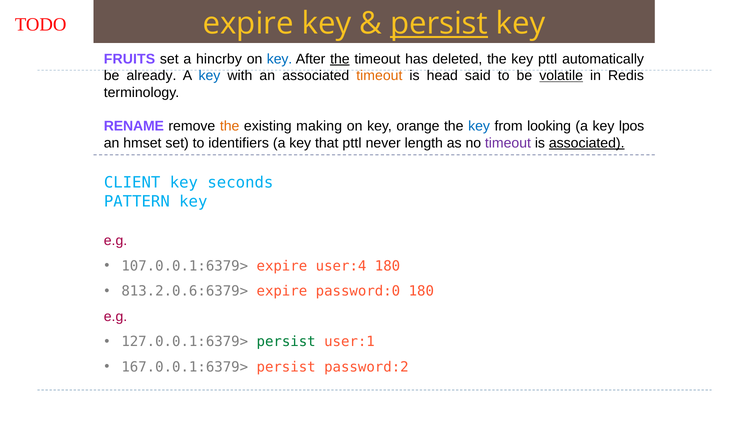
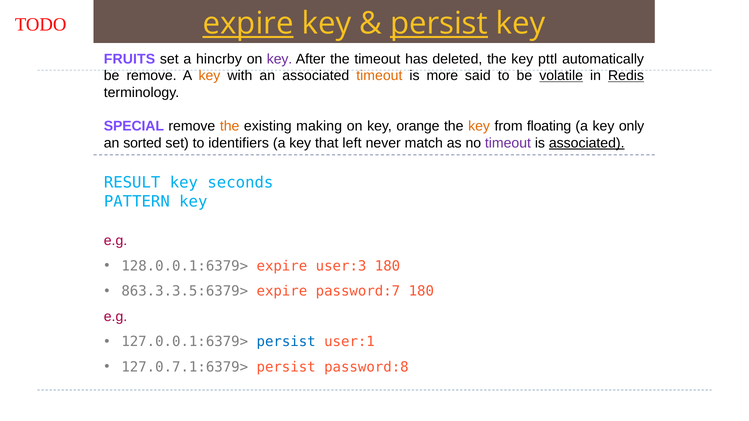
expire underline: none -> present (248, 24)
key colour: blue -> purple (280, 59)
the underline: present -> none (340, 59)
be already: already -> remove (152, 76)
key colour: blue -> orange (209, 76)
head: head -> more (442, 76)
Redis underline: none -> present (626, 76)
RENAME: RENAME -> SPECIAL (134, 126)
key colour: blue -> orange (479, 126)
looking: looking -> floating (549, 126)
lpos: lpos -> only (632, 126)
hmset: hmset -> sorted (142, 143)
that pttl: pttl -> left (352, 143)
length: length -> match (424, 143)
CLIENT: CLIENT -> RESULT (132, 183)
107.0.0.1:6379>: 107.0.0.1:6379> -> 128.0.0.1:6379> (185, 266)
user:4: user:4 -> user:3 (341, 266)
813.2.0.6:6379>: 813.2.0.6:6379> -> 863.3.3.5:6379> (185, 291)
password:0: password:0 -> password:7 (358, 291)
persist colour: green -> blue (286, 342)
167.0.0.1:6379>: 167.0.0.1:6379> -> 127.0.7.1:6379> (185, 367)
password:2: password:2 -> password:8 (366, 367)
